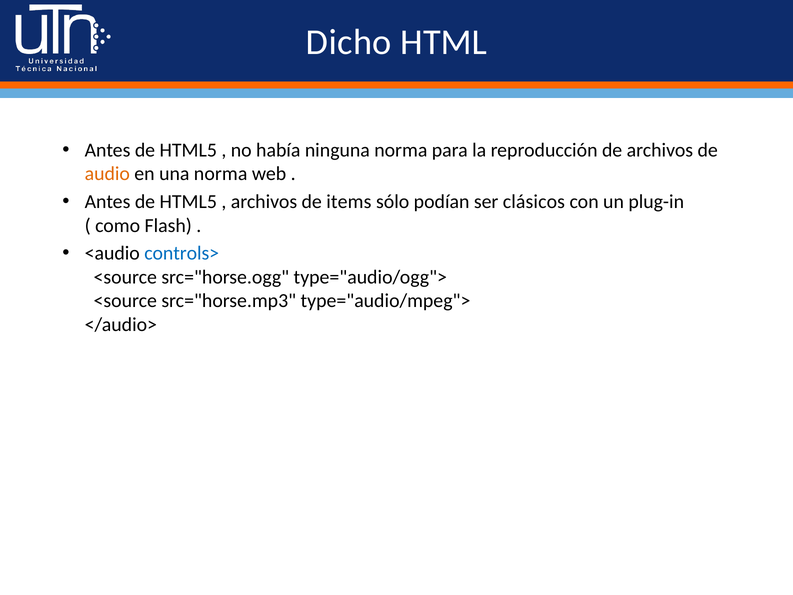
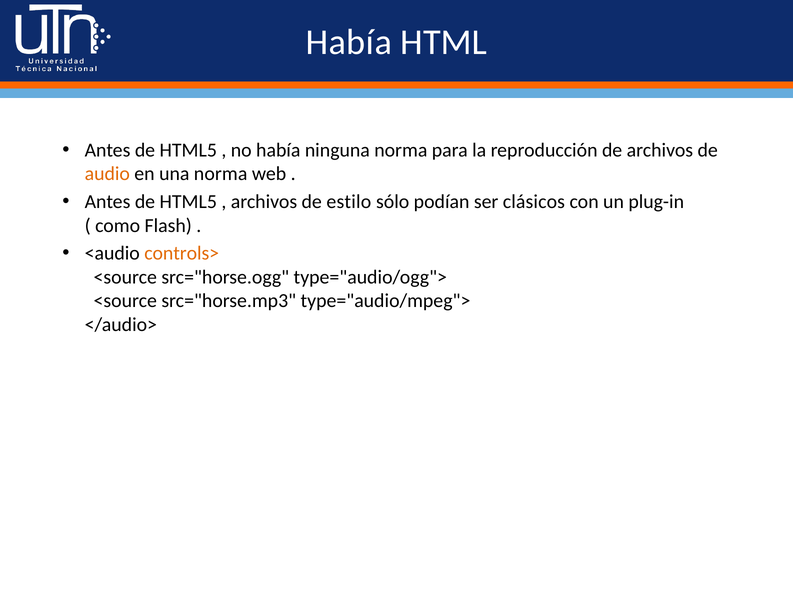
Dicho: Dicho -> Había (349, 42)
items: items -> estilo (349, 202)
controls> colour: blue -> orange (182, 253)
